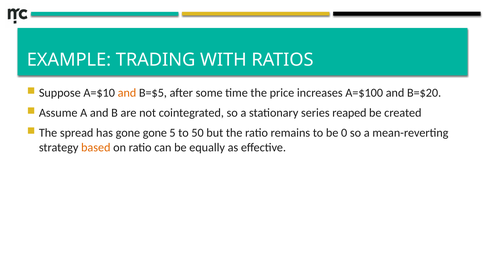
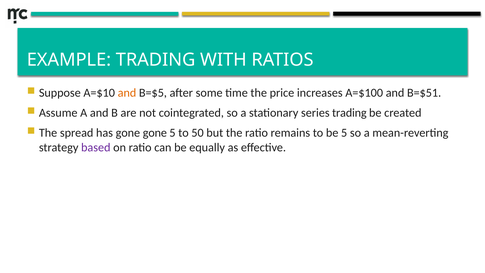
B=$20: B=$20 -> B=$51 (424, 93)
series reaped: reaped -> trading (349, 113)
be 0: 0 -> 5 (344, 133)
based colour: orange -> purple (96, 147)
